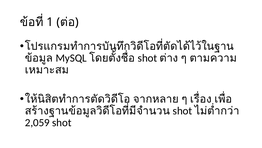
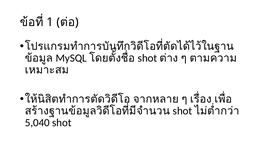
2,059: 2,059 -> 5,040 (37, 122)
